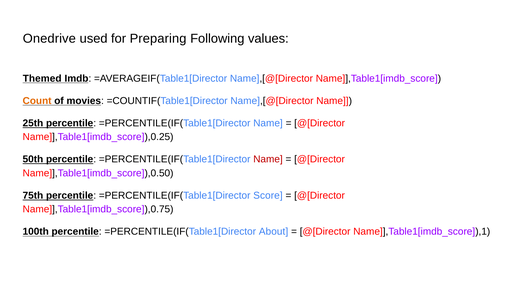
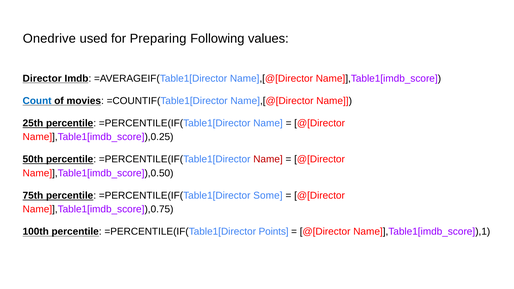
Themed: Themed -> Director (42, 78)
Count colour: orange -> blue (37, 101)
Score: Score -> Some (268, 196)
About: About -> Points (274, 232)
